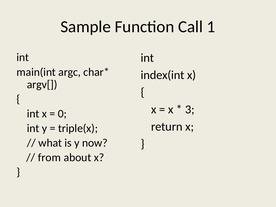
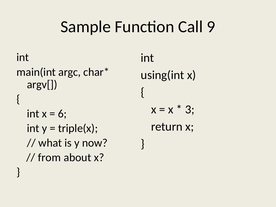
1: 1 -> 9 (211, 27)
index(int: index(int -> using(int (163, 75)
0: 0 -> 6 (62, 114)
